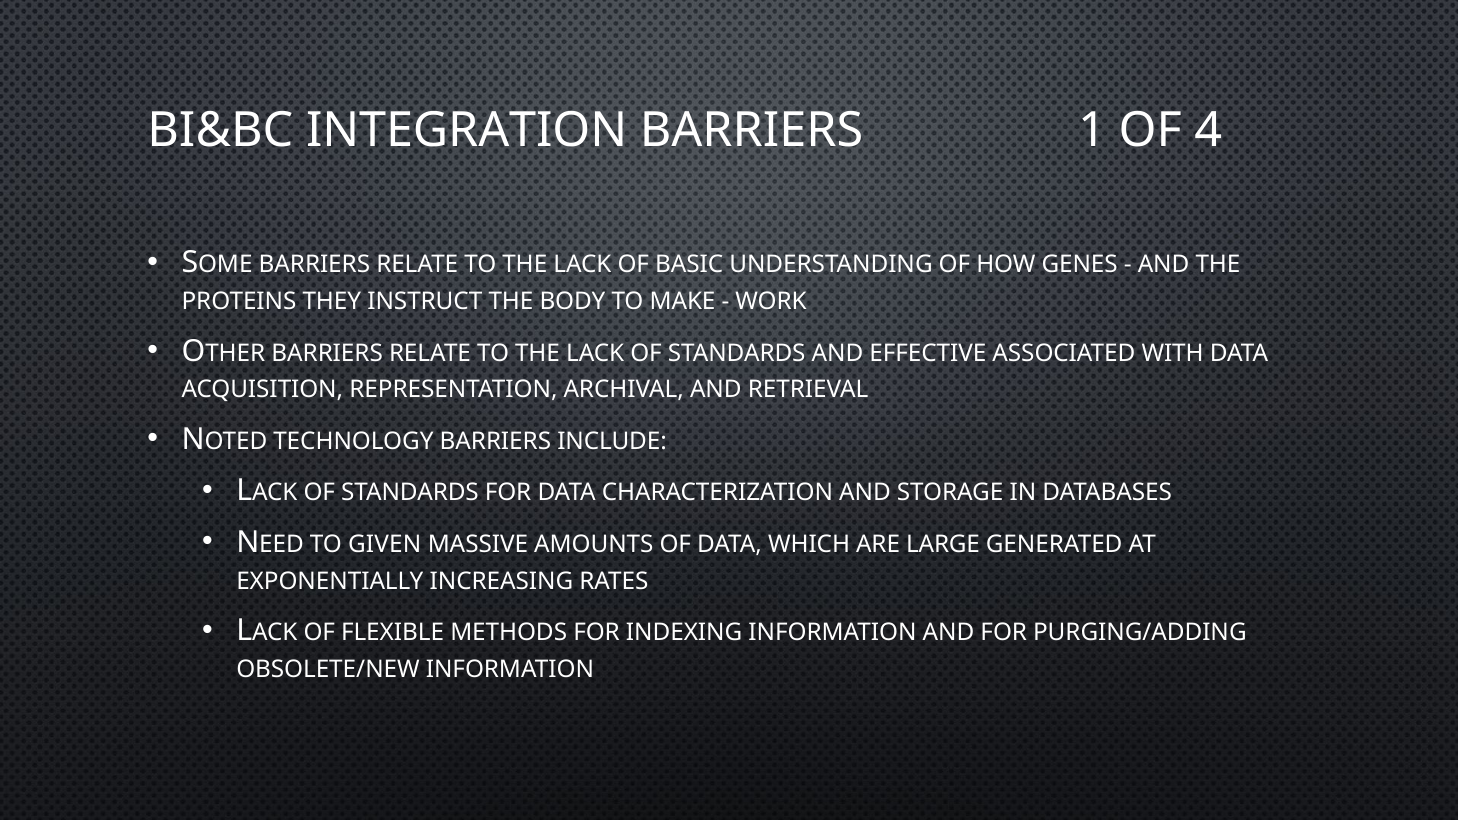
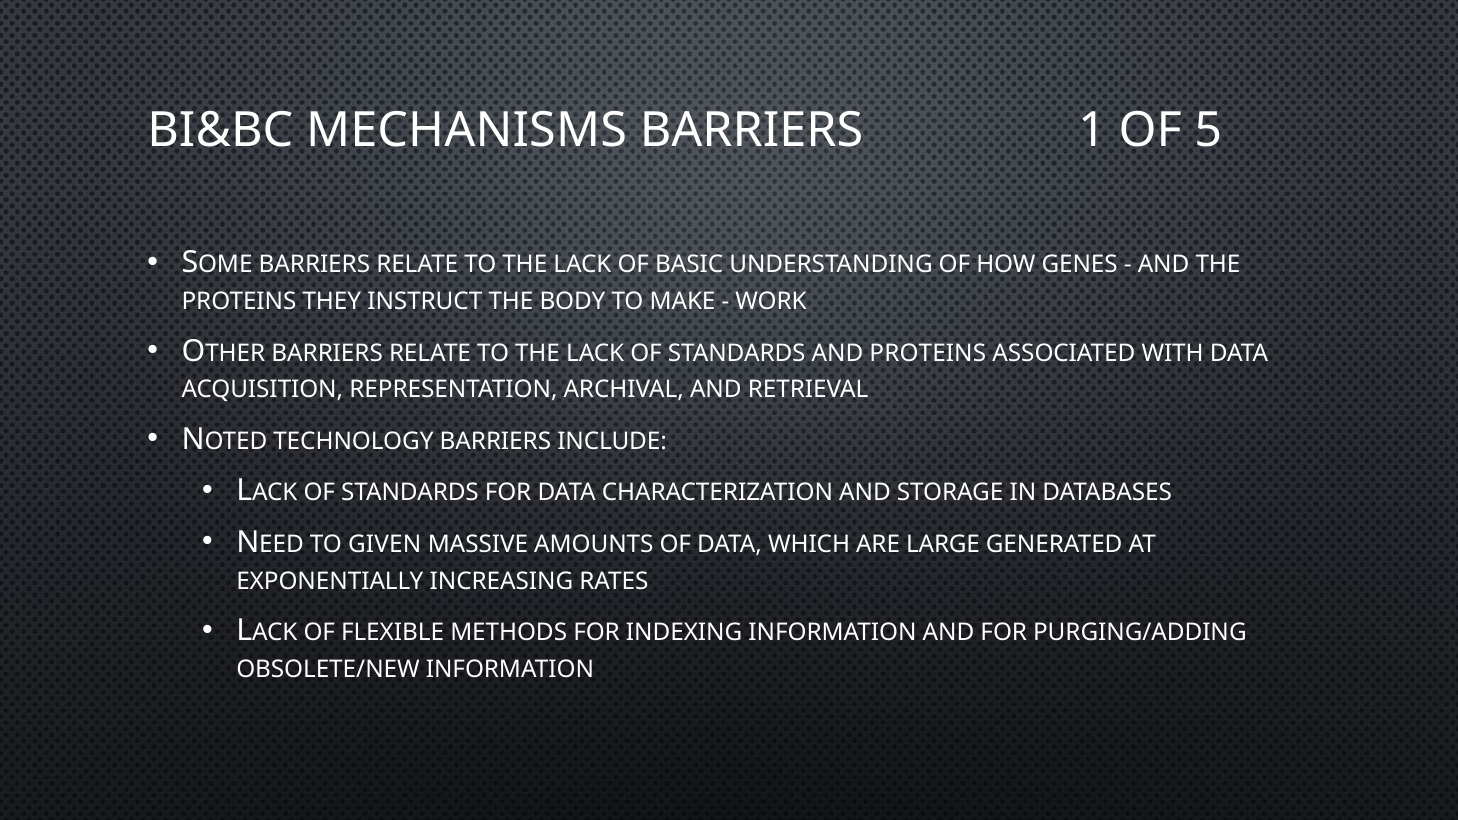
INTEGRATION: INTEGRATION -> MECHANISMS (466, 130)
4: 4 -> 5 (1208, 130)
AND EFFECTIVE: EFFECTIVE -> PROTEINS (928, 353)
